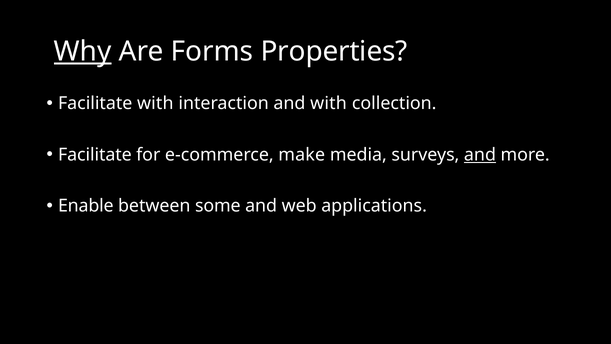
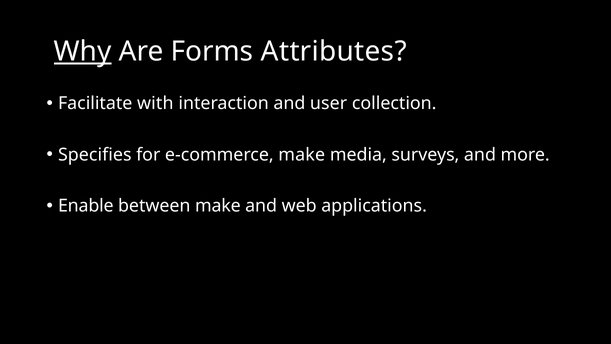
Properties: Properties -> Attributes (334, 51)
and with: with -> user (329, 103)
Facilitate: Facilitate -> Specifies (95, 155)
and underline: present -> none (480, 155)
between some: some -> make (218, 206)
